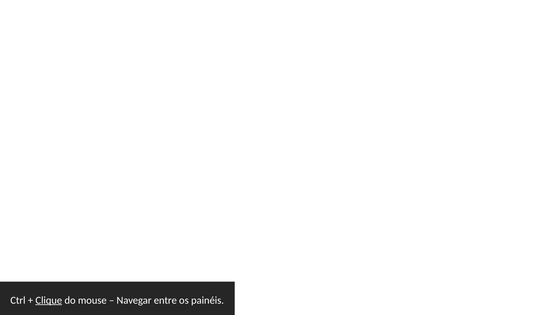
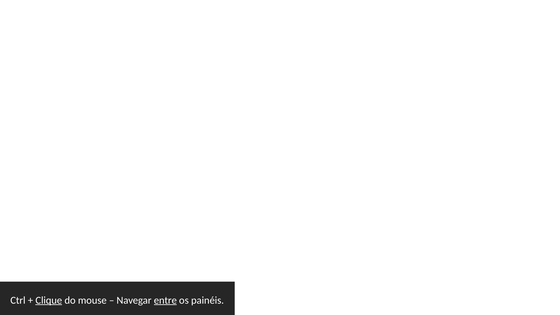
entre underline: none -> present (165, 300)
